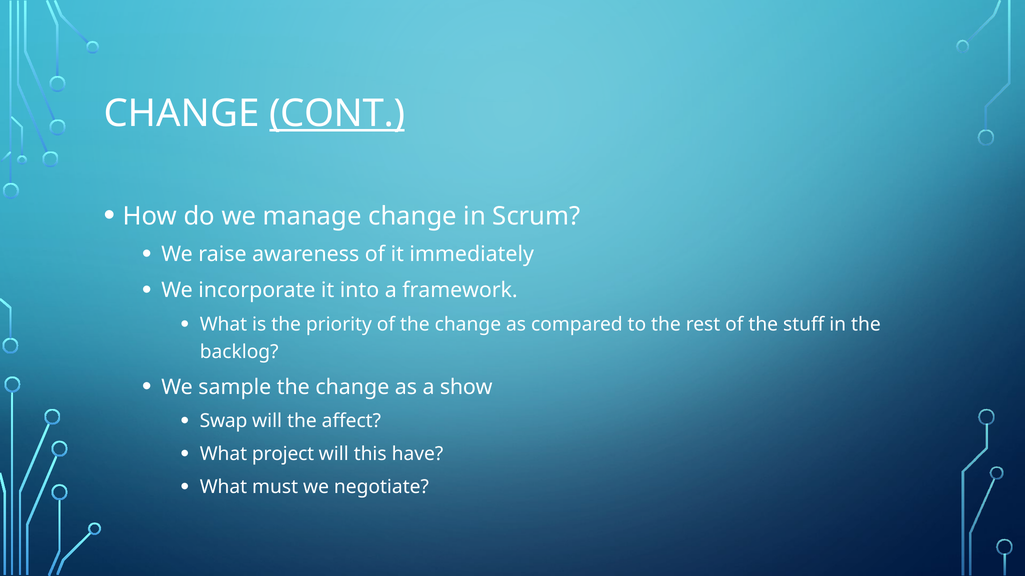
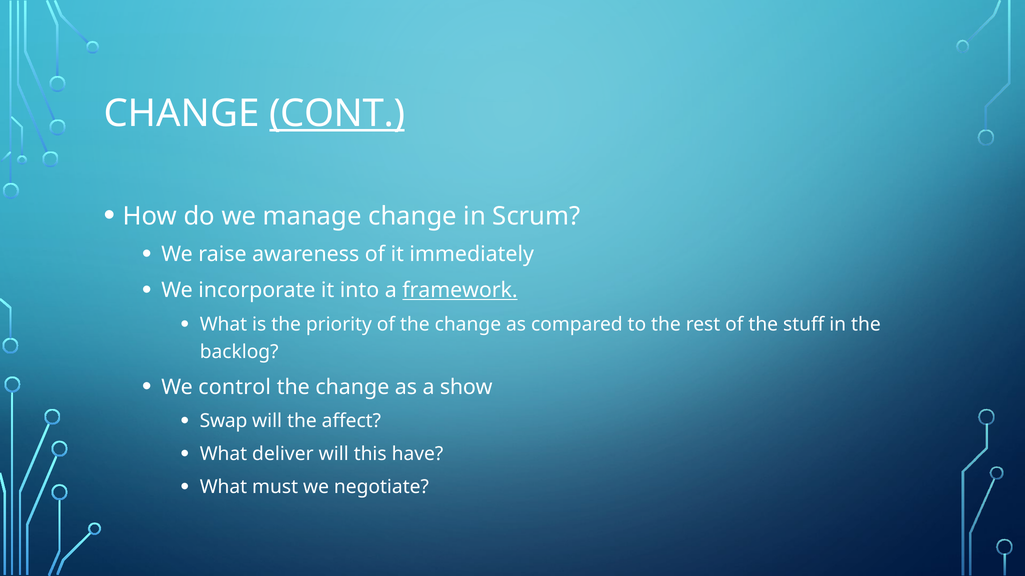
framework underline: none -> present (460, 291)
sample: sample -> control (235, 387)
project: project -> deliver (283, 455)
